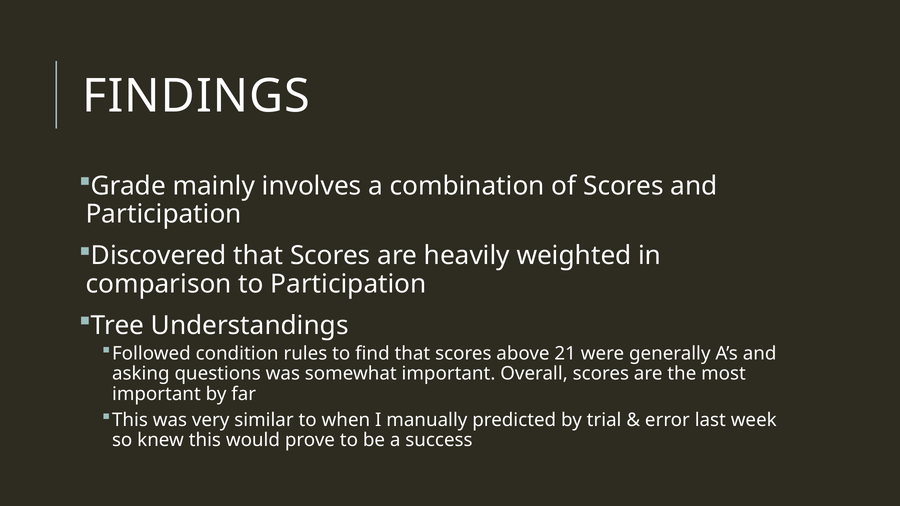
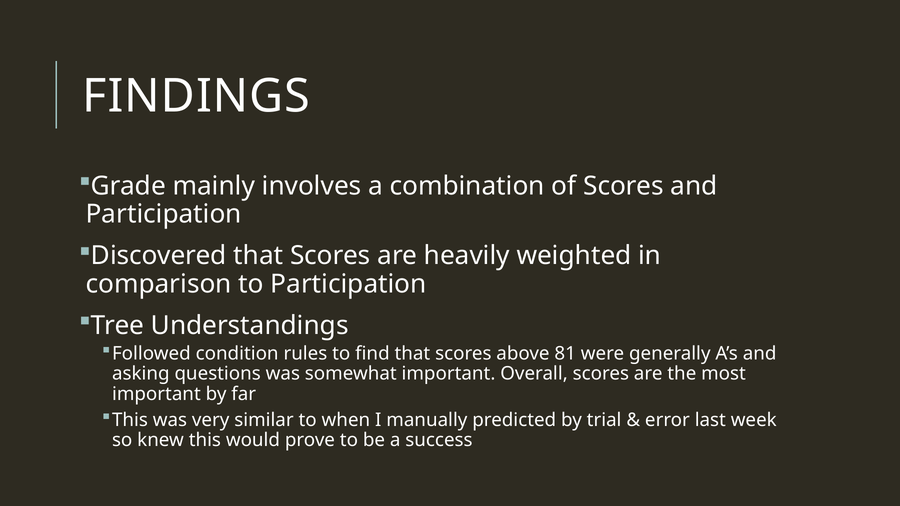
21: 21 -> 81 (565, 354)
